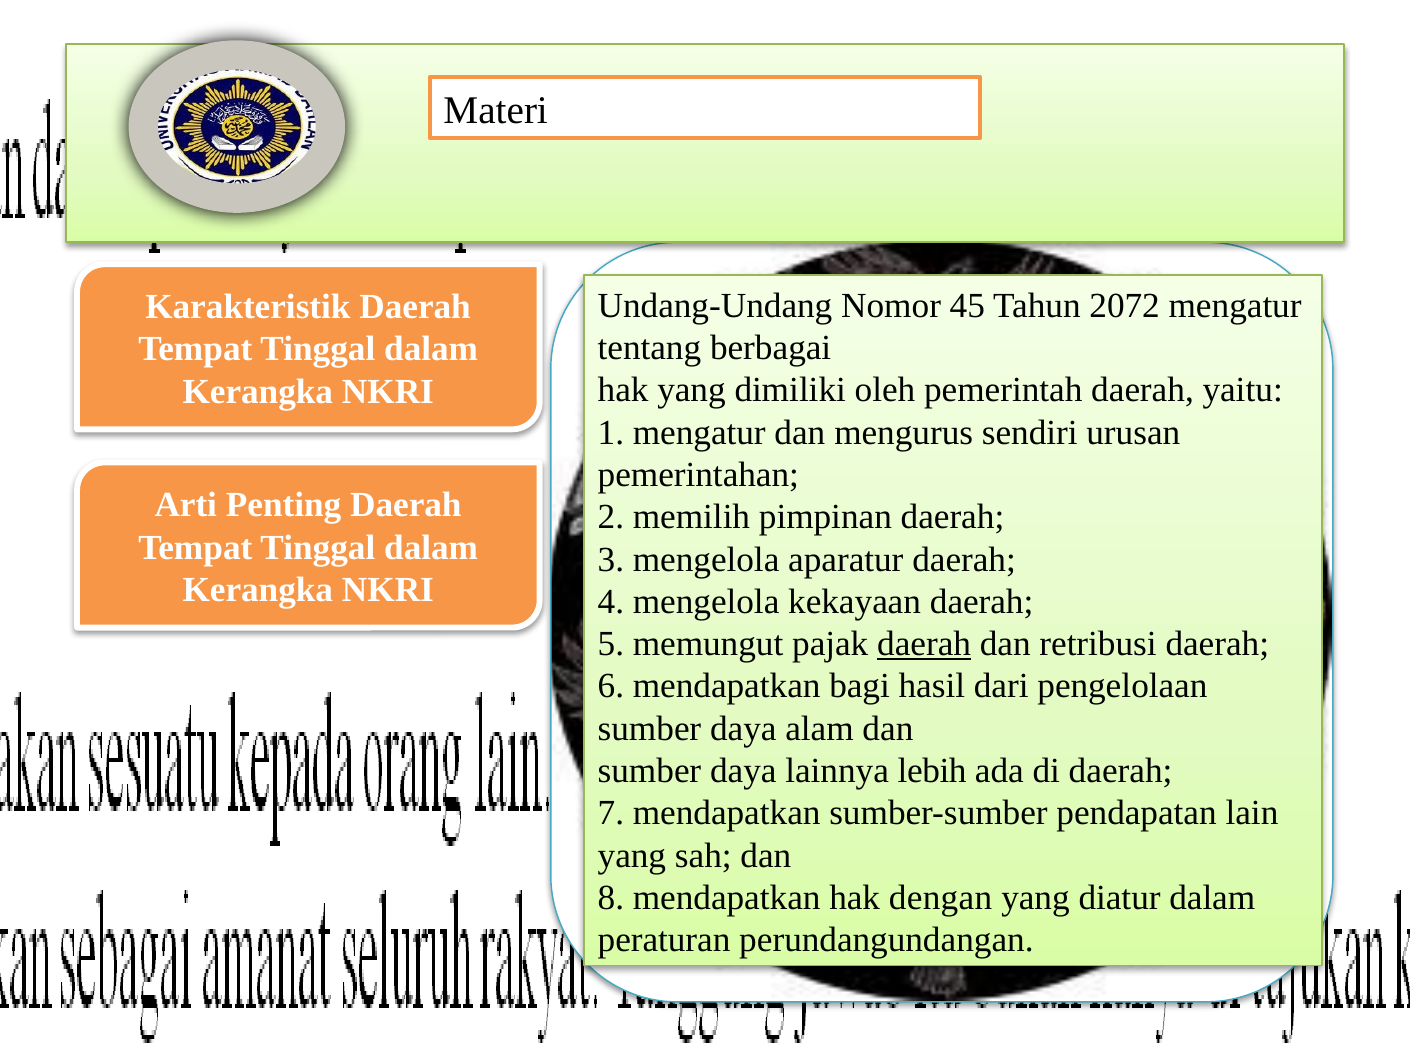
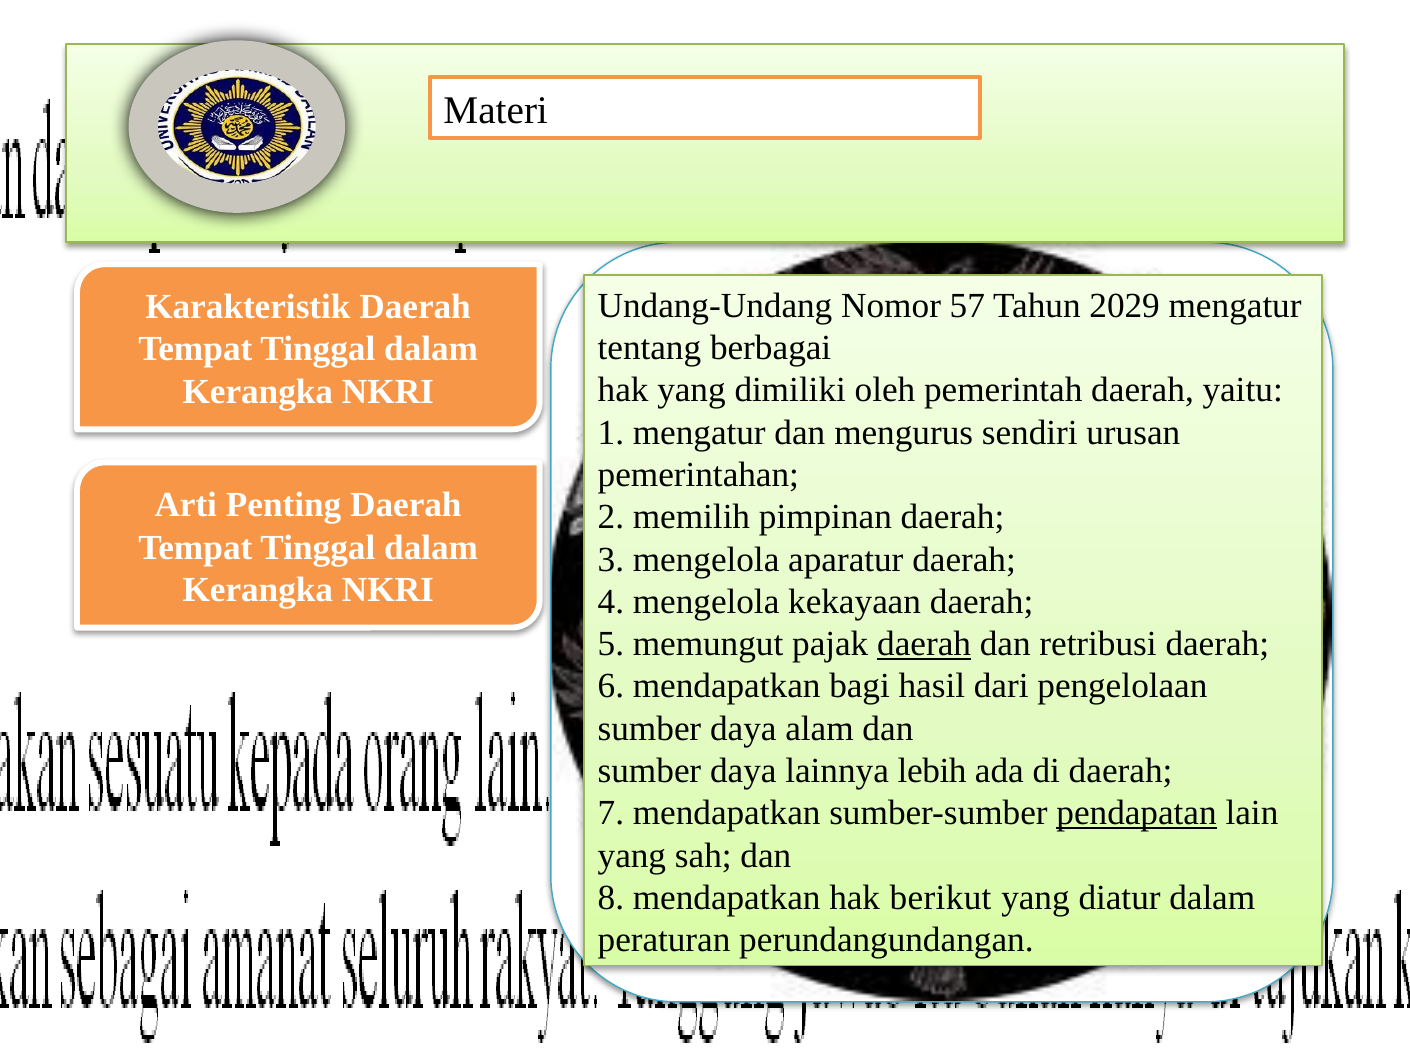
45: 45 -> 57 (967, 306)
2072: 2072 -> 2029 (1125, 306)
pendapatan underline: none -> present (1137, 813)
dengan: dengan -> berikut (941, 898)
